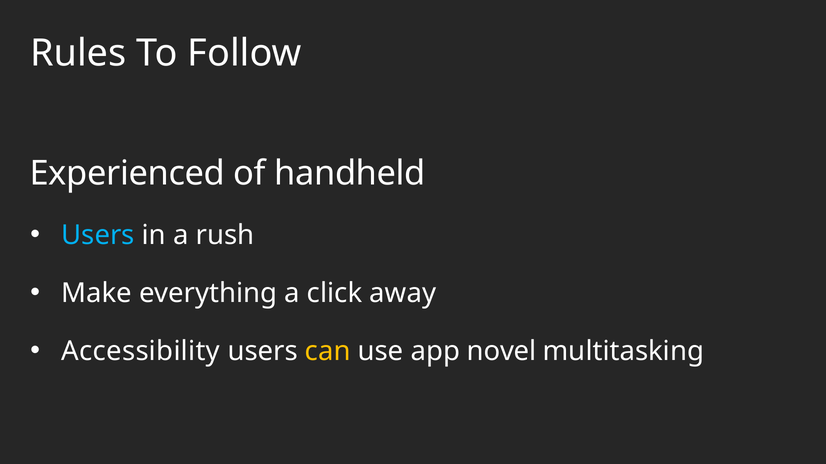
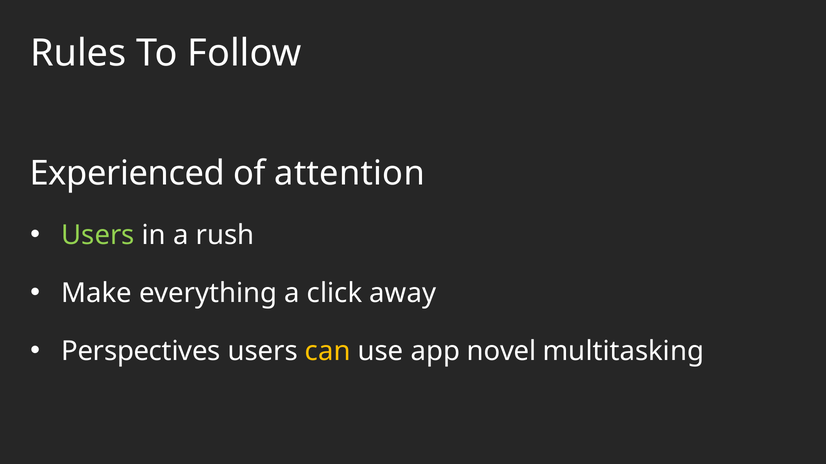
handheld: handheld -> attention (350, 173)
Users colour: light blue -> light green (98, 235)
Accessibility: Accessibility -> Perspectives (141, 352)
